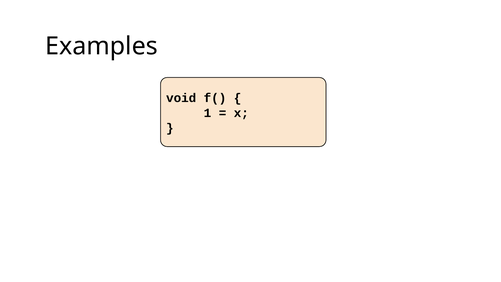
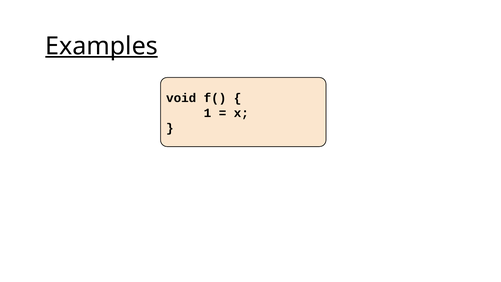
Examples underline: none -> present (102, 46)
